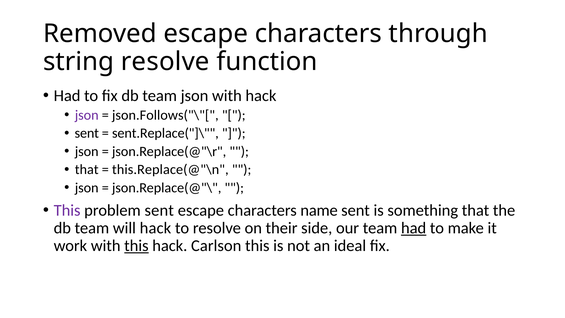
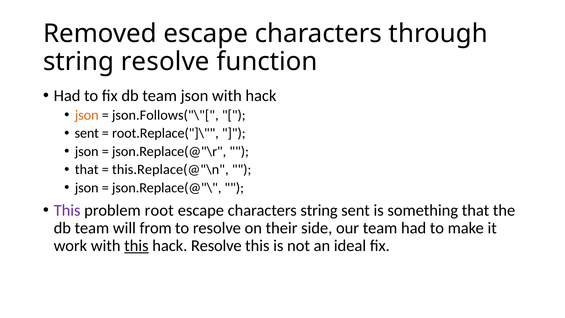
json colour: purple -> orange (87, 115)
sent.Replace("]\: sent.Replace("]\ -> root.Replace("]\ (165, 133)
problem sent: sent -> root (159, 210)
characters name: name -> string (319, 210)
will hack: hack -> from (156, 228)
had underline: present -> none (414, 228)
hack Carlson: Carlson -> Resolve (216, 246)
